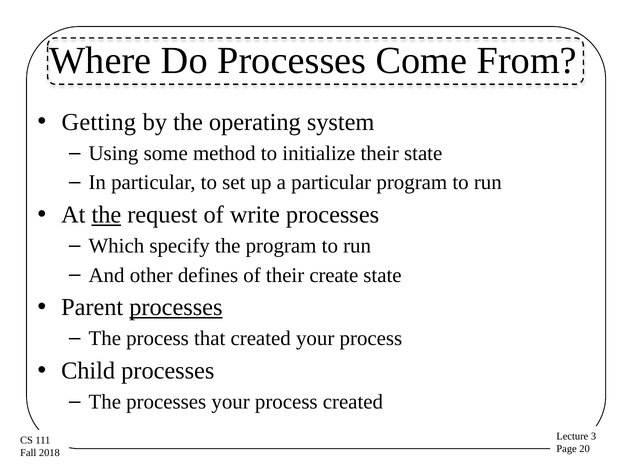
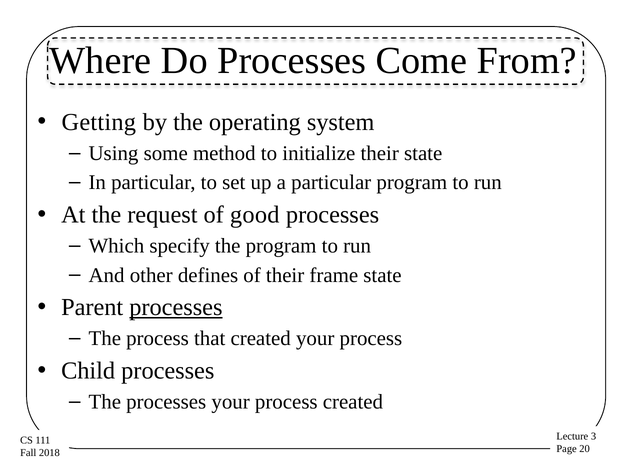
the underline: present -> none (106, 215)
write: write -> good (255, 215)
create: create -> frame (334, 275)
